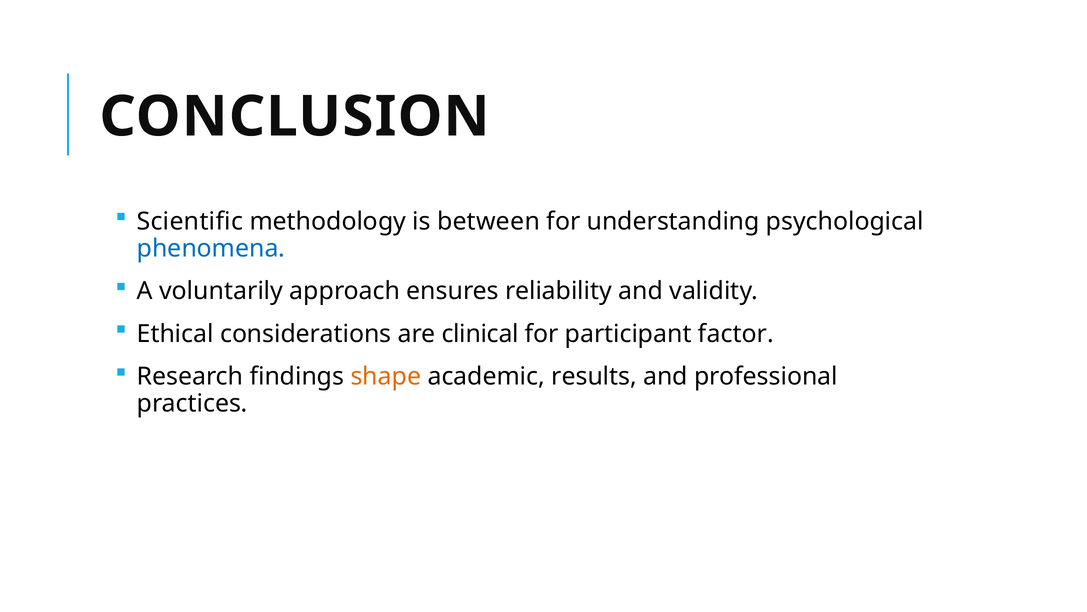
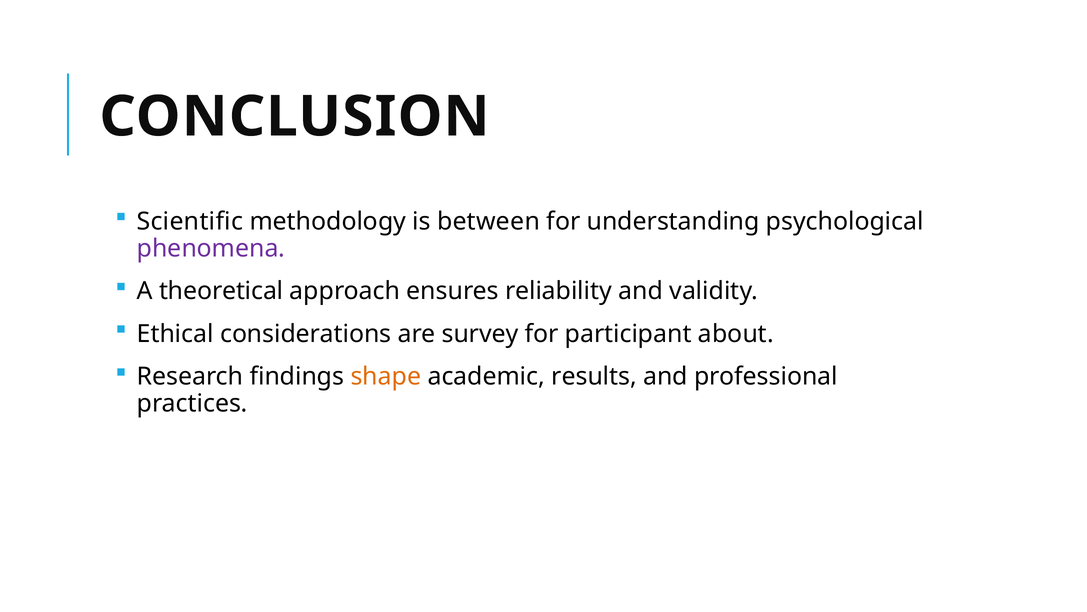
phenomena colour: blue -> purple (211, 248)
voluntarily: voluntarily -> theoretical (221, 291)
clinical: clinical -> survey (480, 334)
factor: factor -> about (736, 334)
